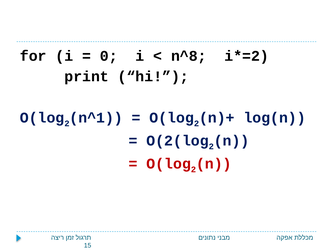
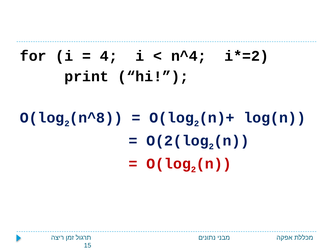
0: 0 -> 4 (109, 56)
n^8: n^8 -> n^4 (189, 56)
n^1: n^1 -> n^8 (96, 118)
